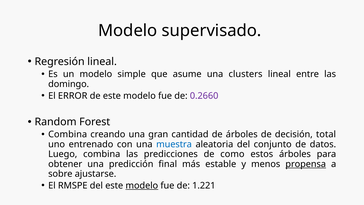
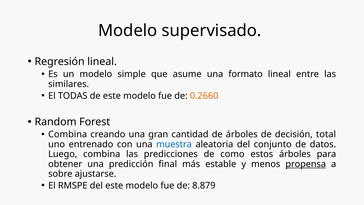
clusters: clusters -> formato (246, 74)
domingo: domingo -> similares (69, 84)
ERROR: ERROR -> TODAS (73, 96)
0.2660 colour: purple -> orange (204, 96)
modelo underline: present -> none (142, 185)
1.221: 1.221 -> 8.879 (204, 185)
